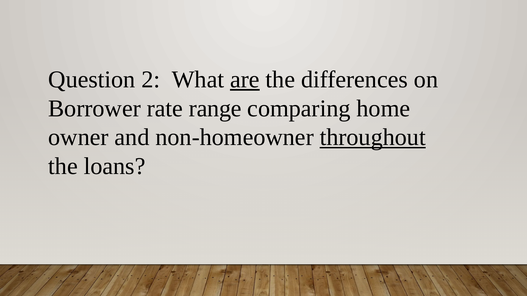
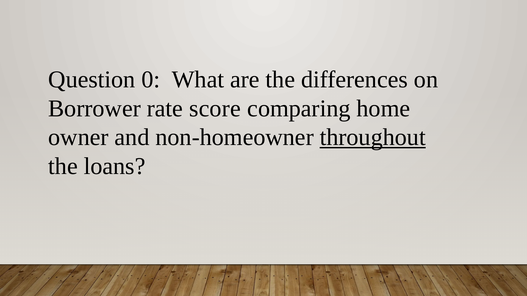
2: 2 -> 0 (151, 80)
are underline: present -> none (245, 80)
range: range -> score (215, 109)
